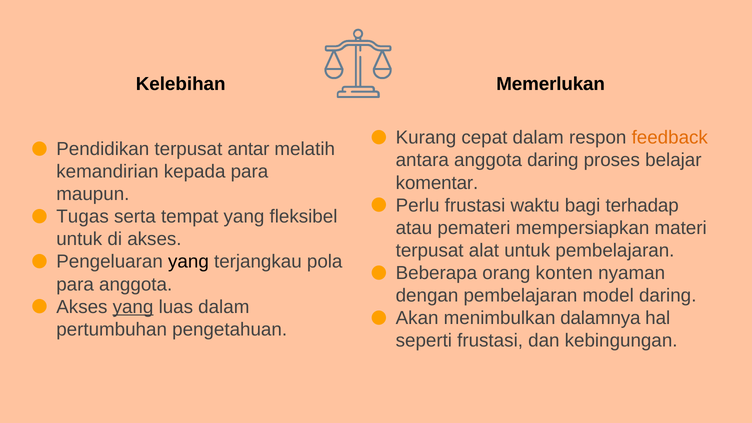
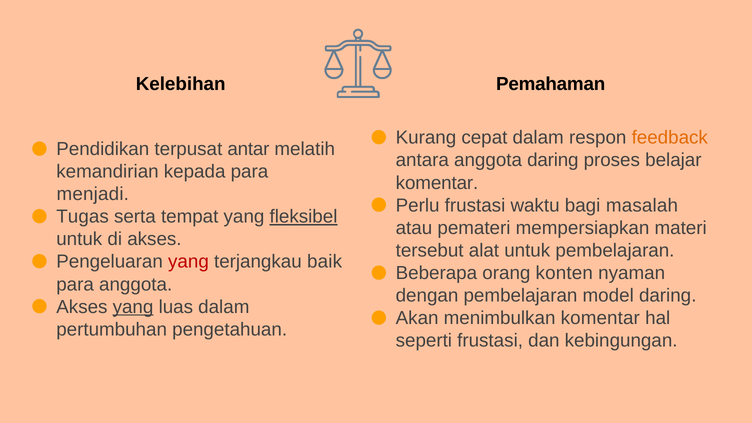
Memerlukan: Memerlukan -> Pemahaman (551, 84)
maupun: maupun -> menjadi (93, 194)
terhadap: terhadap -> masalah (642, 205)
fleksibel underline: none -> present (303, 217)
terpusat: terpusat -> tersebut (430, 250)
yang colour: black -> red (188, 262)
pola: pola -> baik (325, 262)
menimbulkan dalamnya: dalamnya -> komentar (600, 318)
